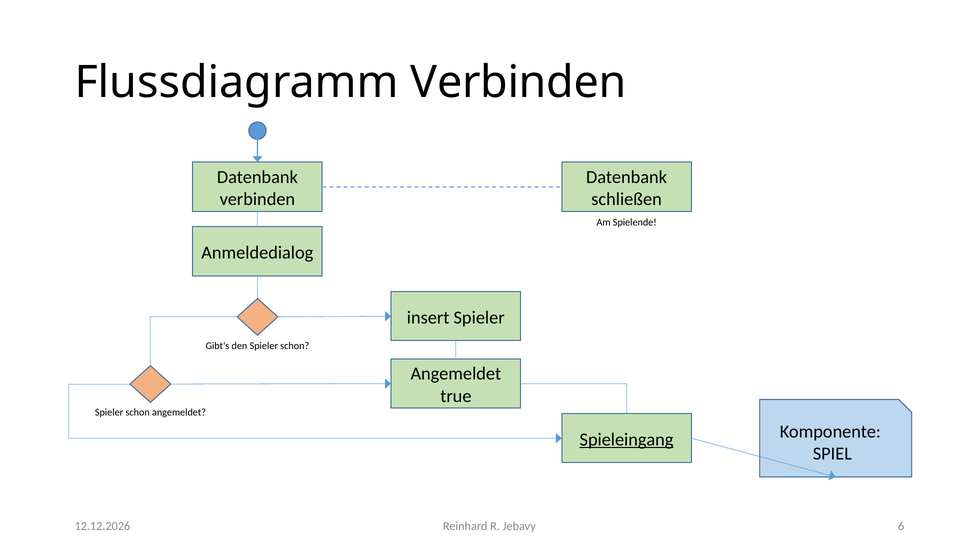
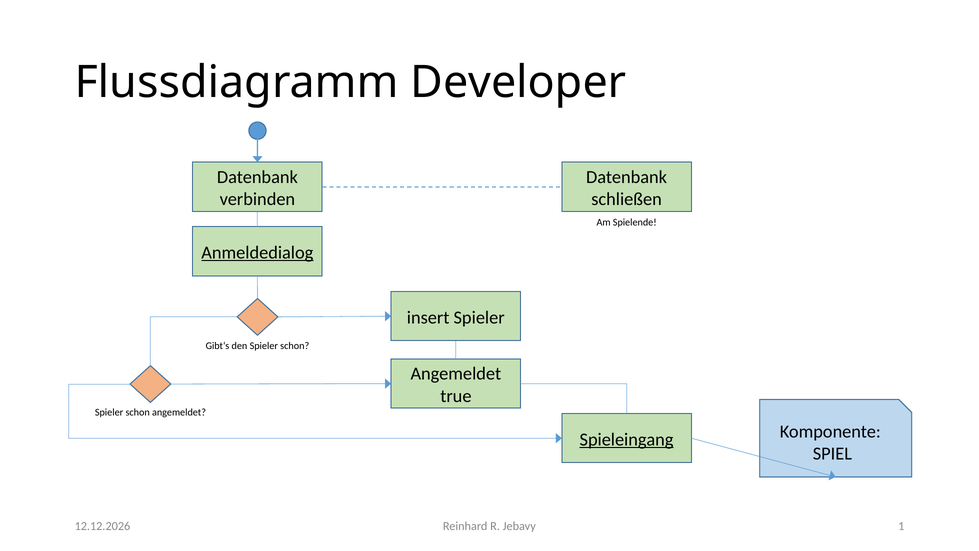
Flussdiagramm Verbinden: Verbinden -> Developer (518, 82)
Anmeldedialog underline: none -> present (257, 252)
6: 6 -> 1 (901, 526)
